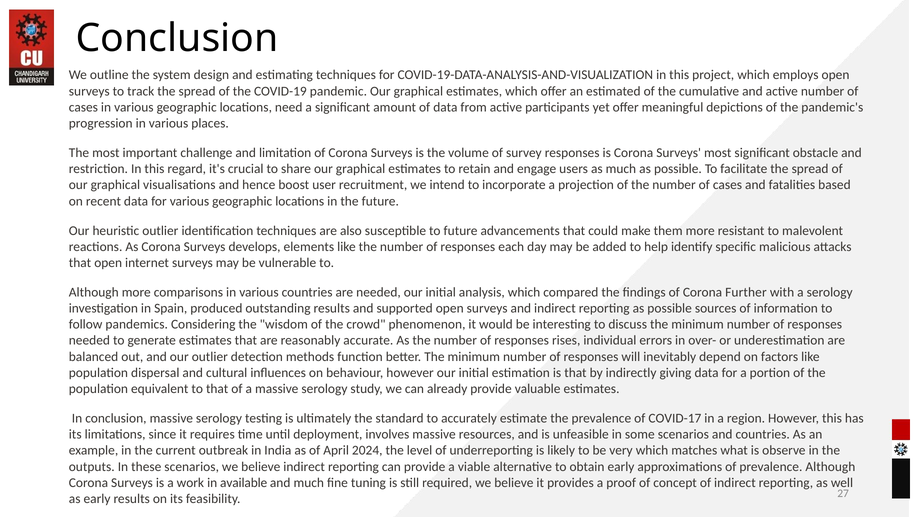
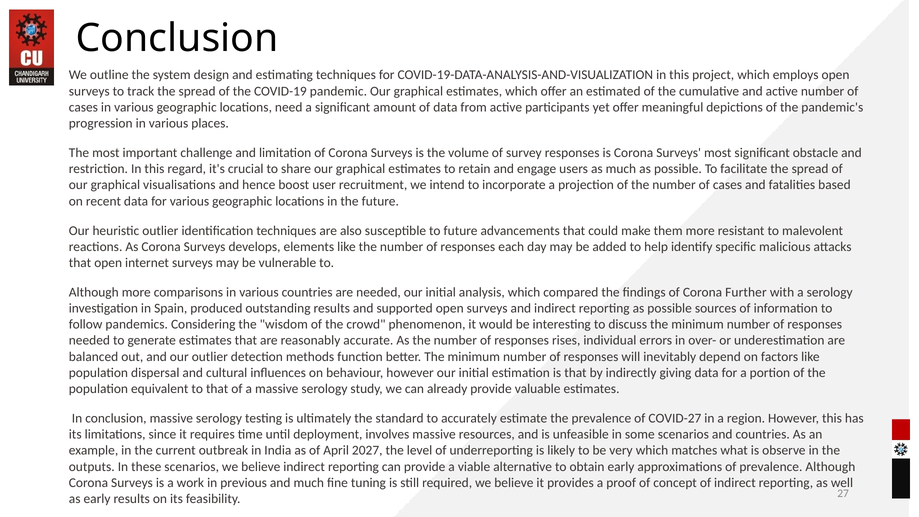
COVID-17: COVID-17 -> COVID-27 (675, 418)
2024: 2024 -> 2027 (367, 450)
available: available -> previous (244, 483)
